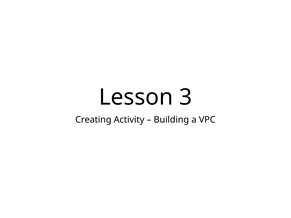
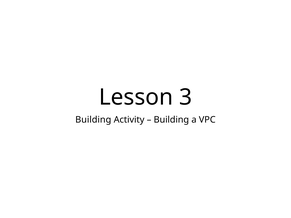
Creating: Creating -> Building (93, 120)
